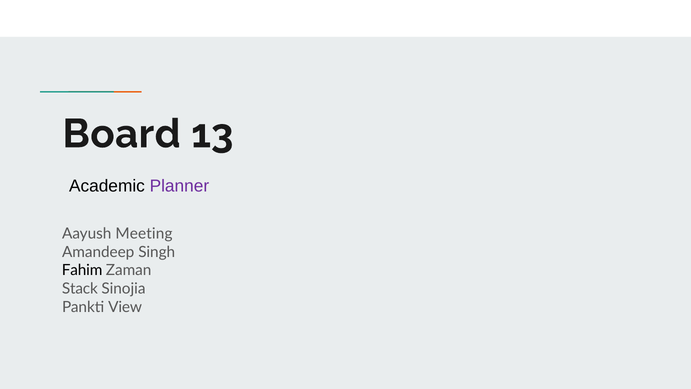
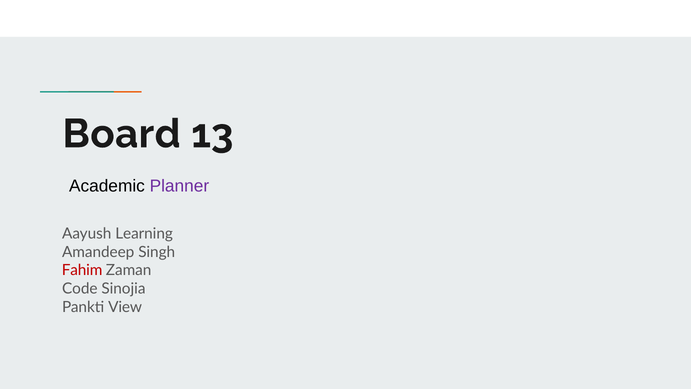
Meeting: Meeting -> Learning (144, 233)
Fahim colour: black -> red (82, 270)
Stack: Stack -> Code (80, 289)
